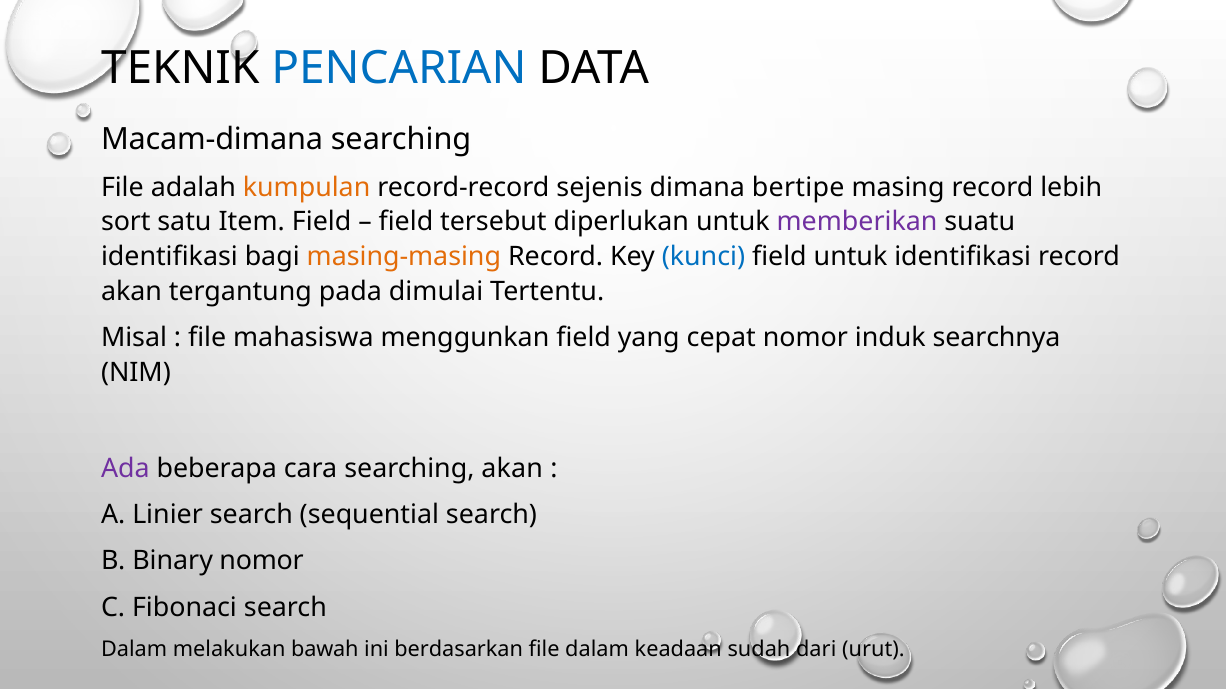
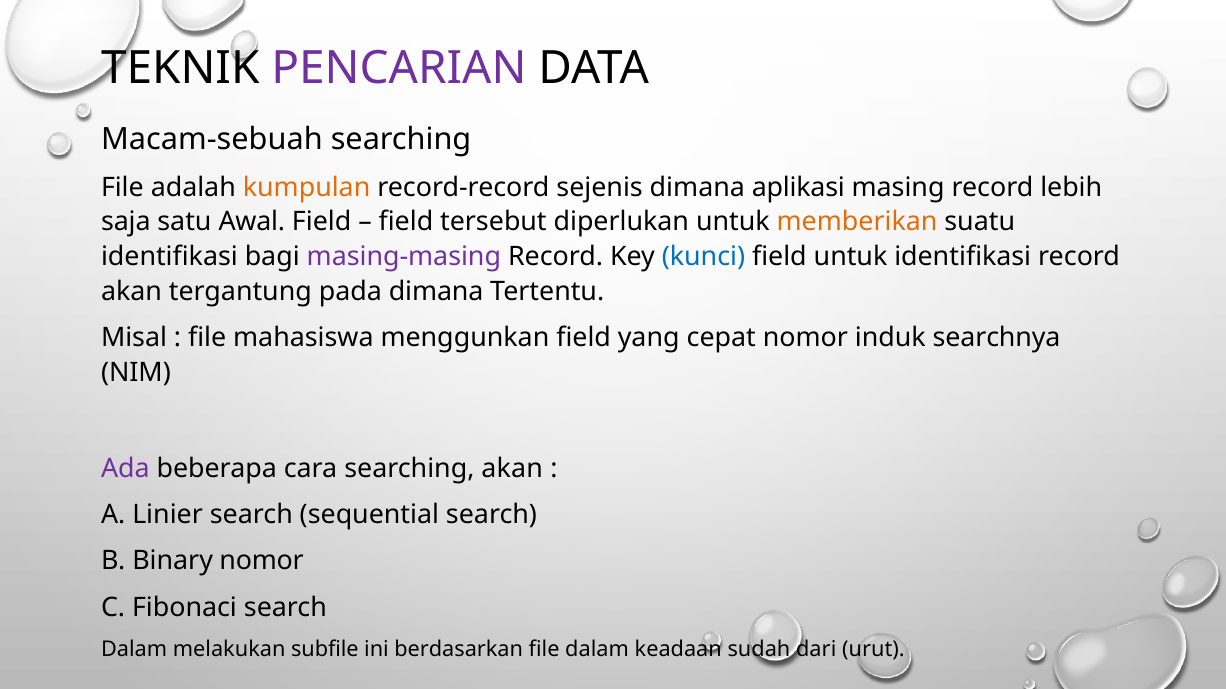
PENCARIAN colour: blue -> purple (399, 69)
Macam-dimana: Macam-dimana -> Macam-sebuah (212, 139)
bertipe: bertipe -> aplikasi (798, 188)
sort: sort -> saja (126, 222)
Item: Item -> Awal (252, 222)
memberikan colour: purple -> orange (857, 222)
masing-masing colour: orange -> purple (404, 257)
pada dimulai: dimulai -> dimana (436, 292)
bawah: bawah -> subfile (325, 650)
